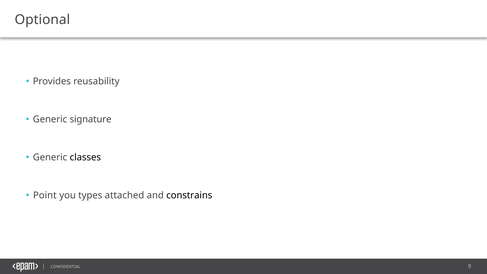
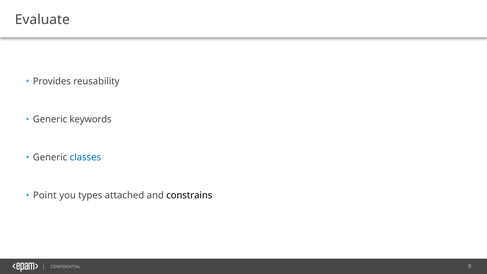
Optional: Optional -> Evaluate (42, 20)
signature: signature -> keywords (91, 119)
classes colour: black -> blue (85, 157)
